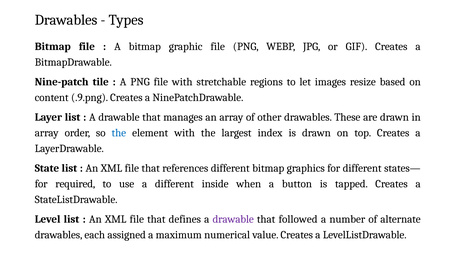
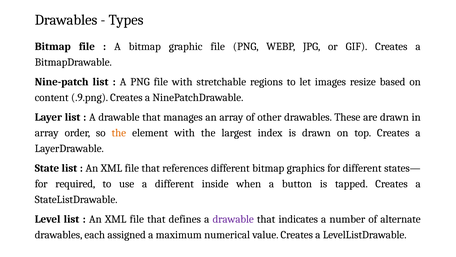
Nine-patch tile: tile -> list (101, 82)
the colour: blue -> orange (119, 133)
followed: followed -> indicates (298, 219)
